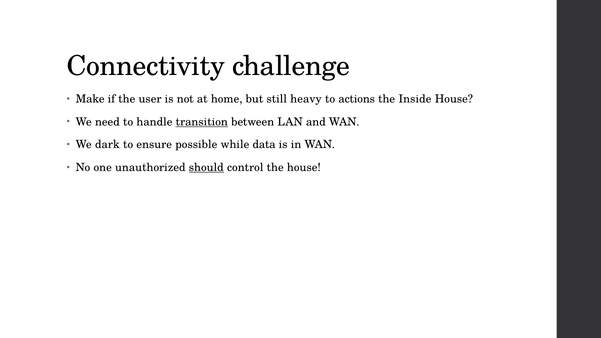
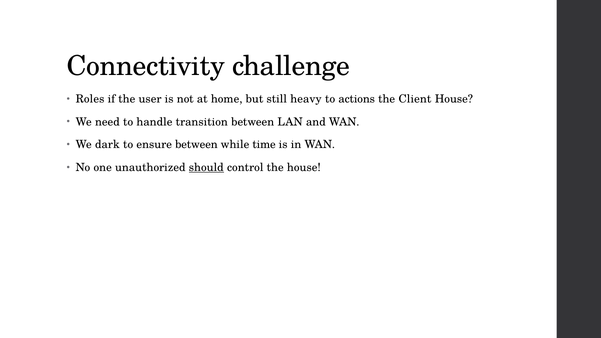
Make: Make -> Roles (90, 99)
Inside: Inside -> Client (415, 99)
transition underline: present -> none (202, 122)
ensure possible: possible -> between (196, 145)
data: data -> time (264, 145)
